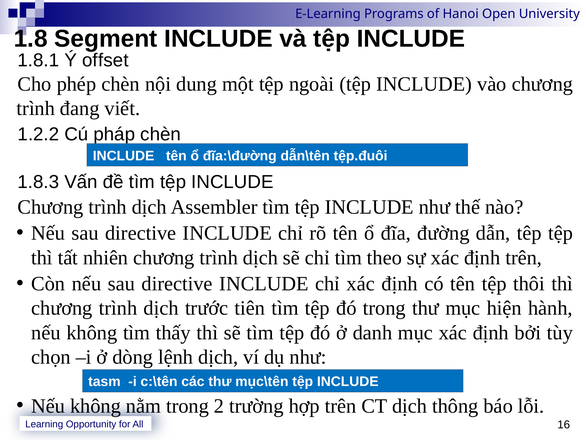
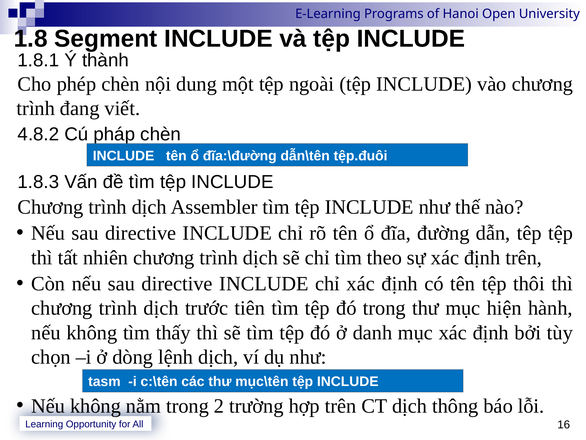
offset: offset -> thành (105, 60)
1.2.2: 1.2.2 -> 4.8.2 (38, 134)
